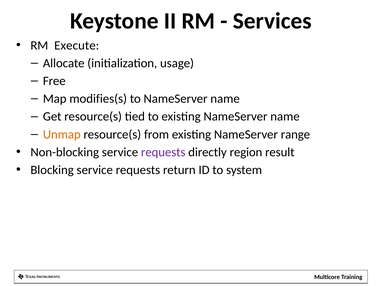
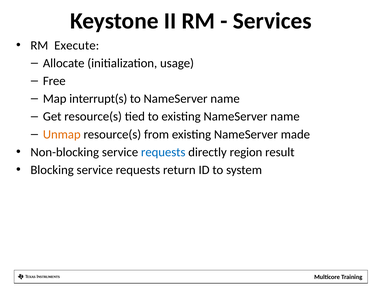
modifies(s: modifies(s -> interrupt(s (98, 99)
range: range -> made (295, 135)
requests colour: purple -> blue (163, 152)
